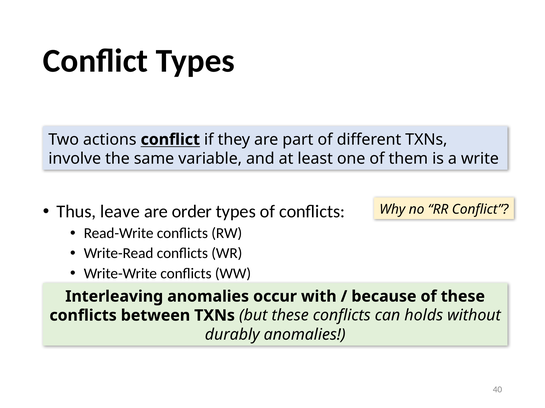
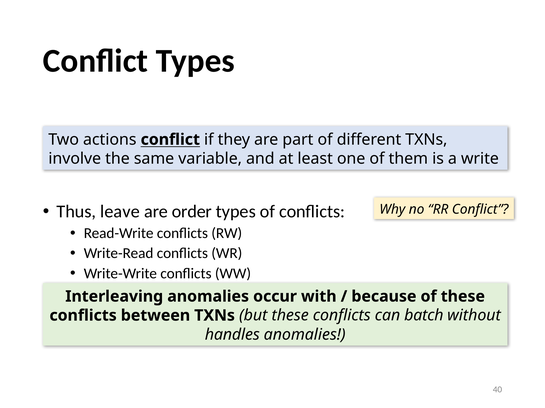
holds: holds -> batch (424, 316)
durably: durably -> handles (232, 335)
